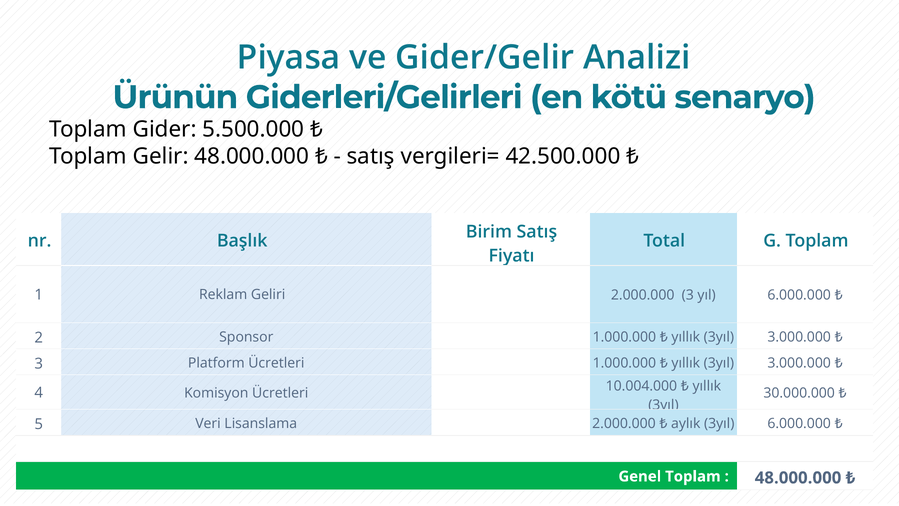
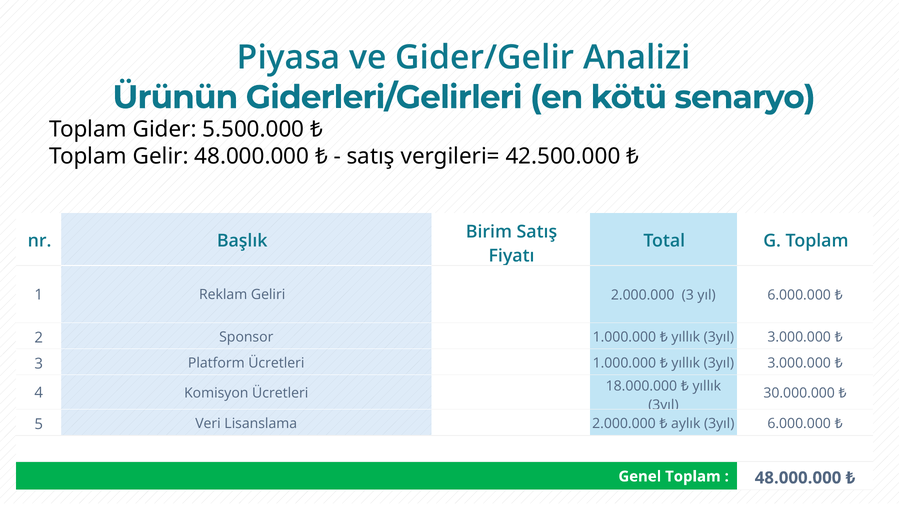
10.004.000: 10.004.000 -> 18.000.000 (641, 386)
